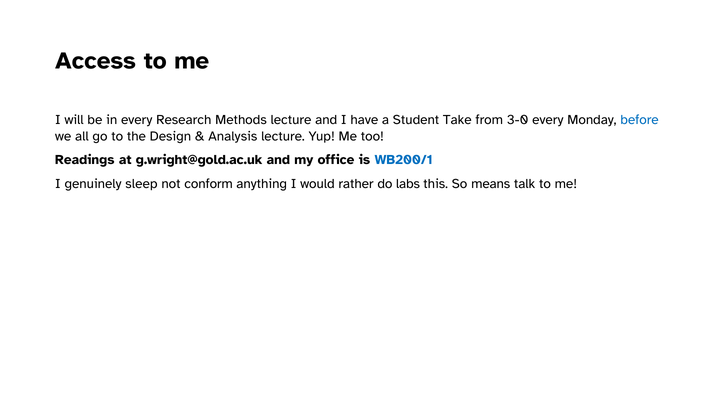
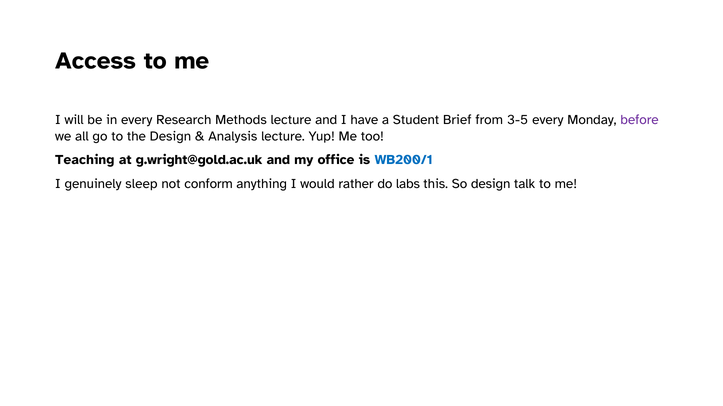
Take: Take -> Brief (457, 120)
3-0: 3-0 -> 3-5 (518, 120)
before colour: blue -> purple (639, 120)
Readings: Readings -> Teaching (85, 160)
So means: means -> design (491, 184)
